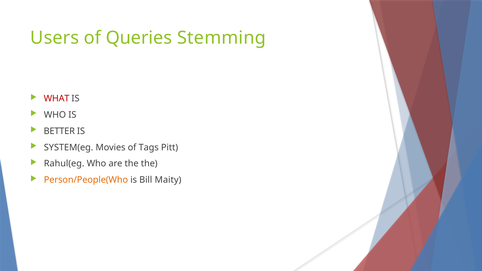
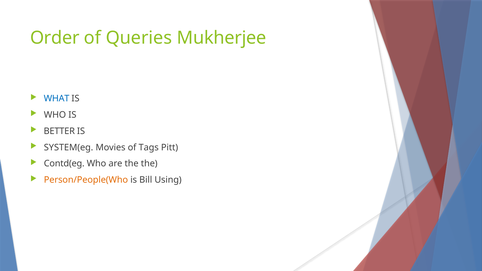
Users: Users -> Order (55, 38)
Stemming: Stemming -> Mukherjee (222, 38)
WHAT colour: red -> blue (57, 99)
Rahul(eg: Rahul(eg -> Contd(eg (64, 164)
Maity: Maity -> Using (168, 180)
